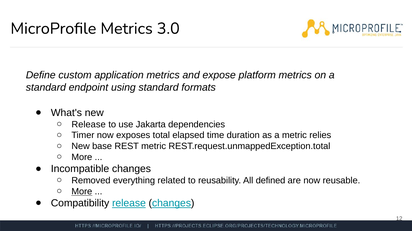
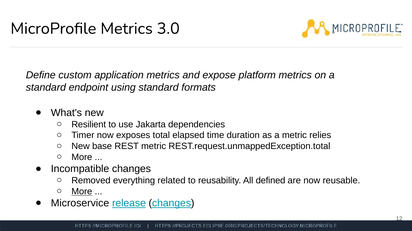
Release: Release -> Resilient (89, 125)
Compatibility: Compatibility -> Microservice (80, 204)
